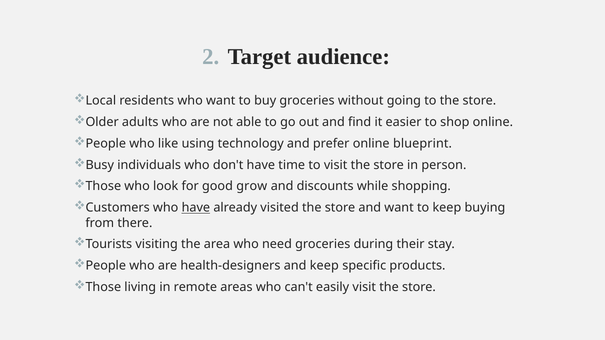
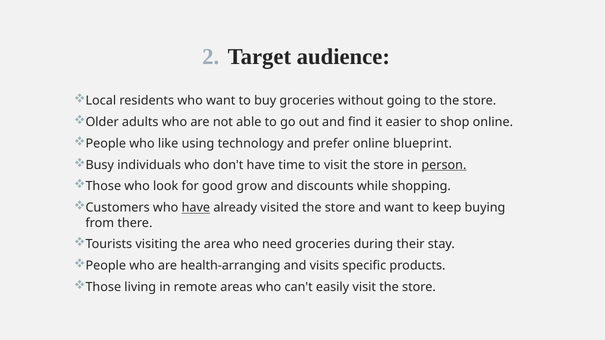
person underline: none -> present (444, 165)
health-designers: health-designers -> health-arranging (230, 266)
and keep: keep -> visits (324, 266)
